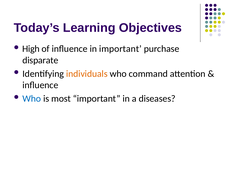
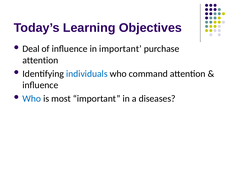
High: High -> Deal (31, 49)
disparate: disparate -> attention (40, 60)
individuals colour: orange -> blue (87, 74)
